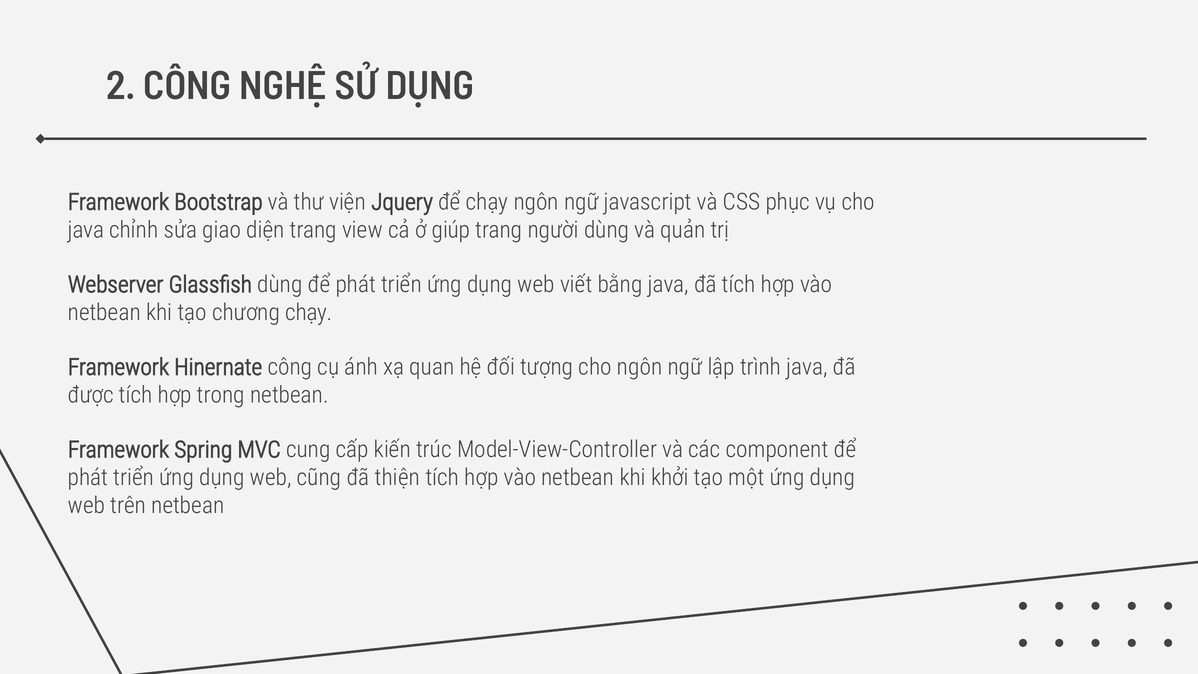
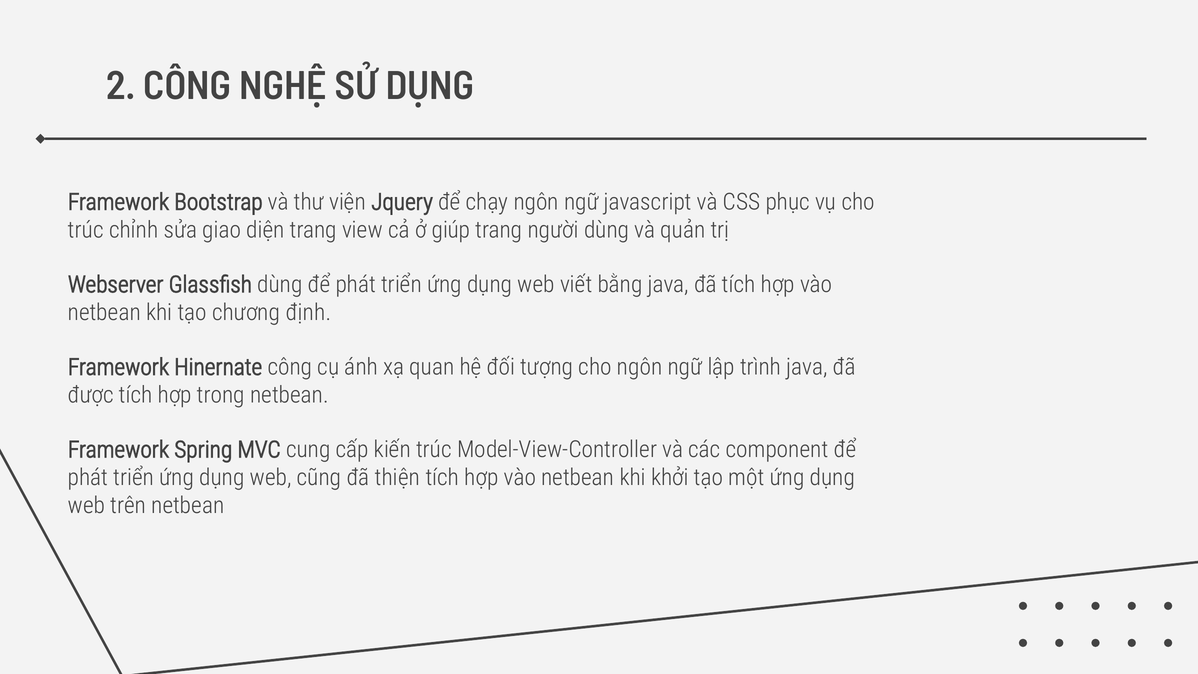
java: java -> trúc (86, 230)
chương chạy: chạy -> định (309, 313)
